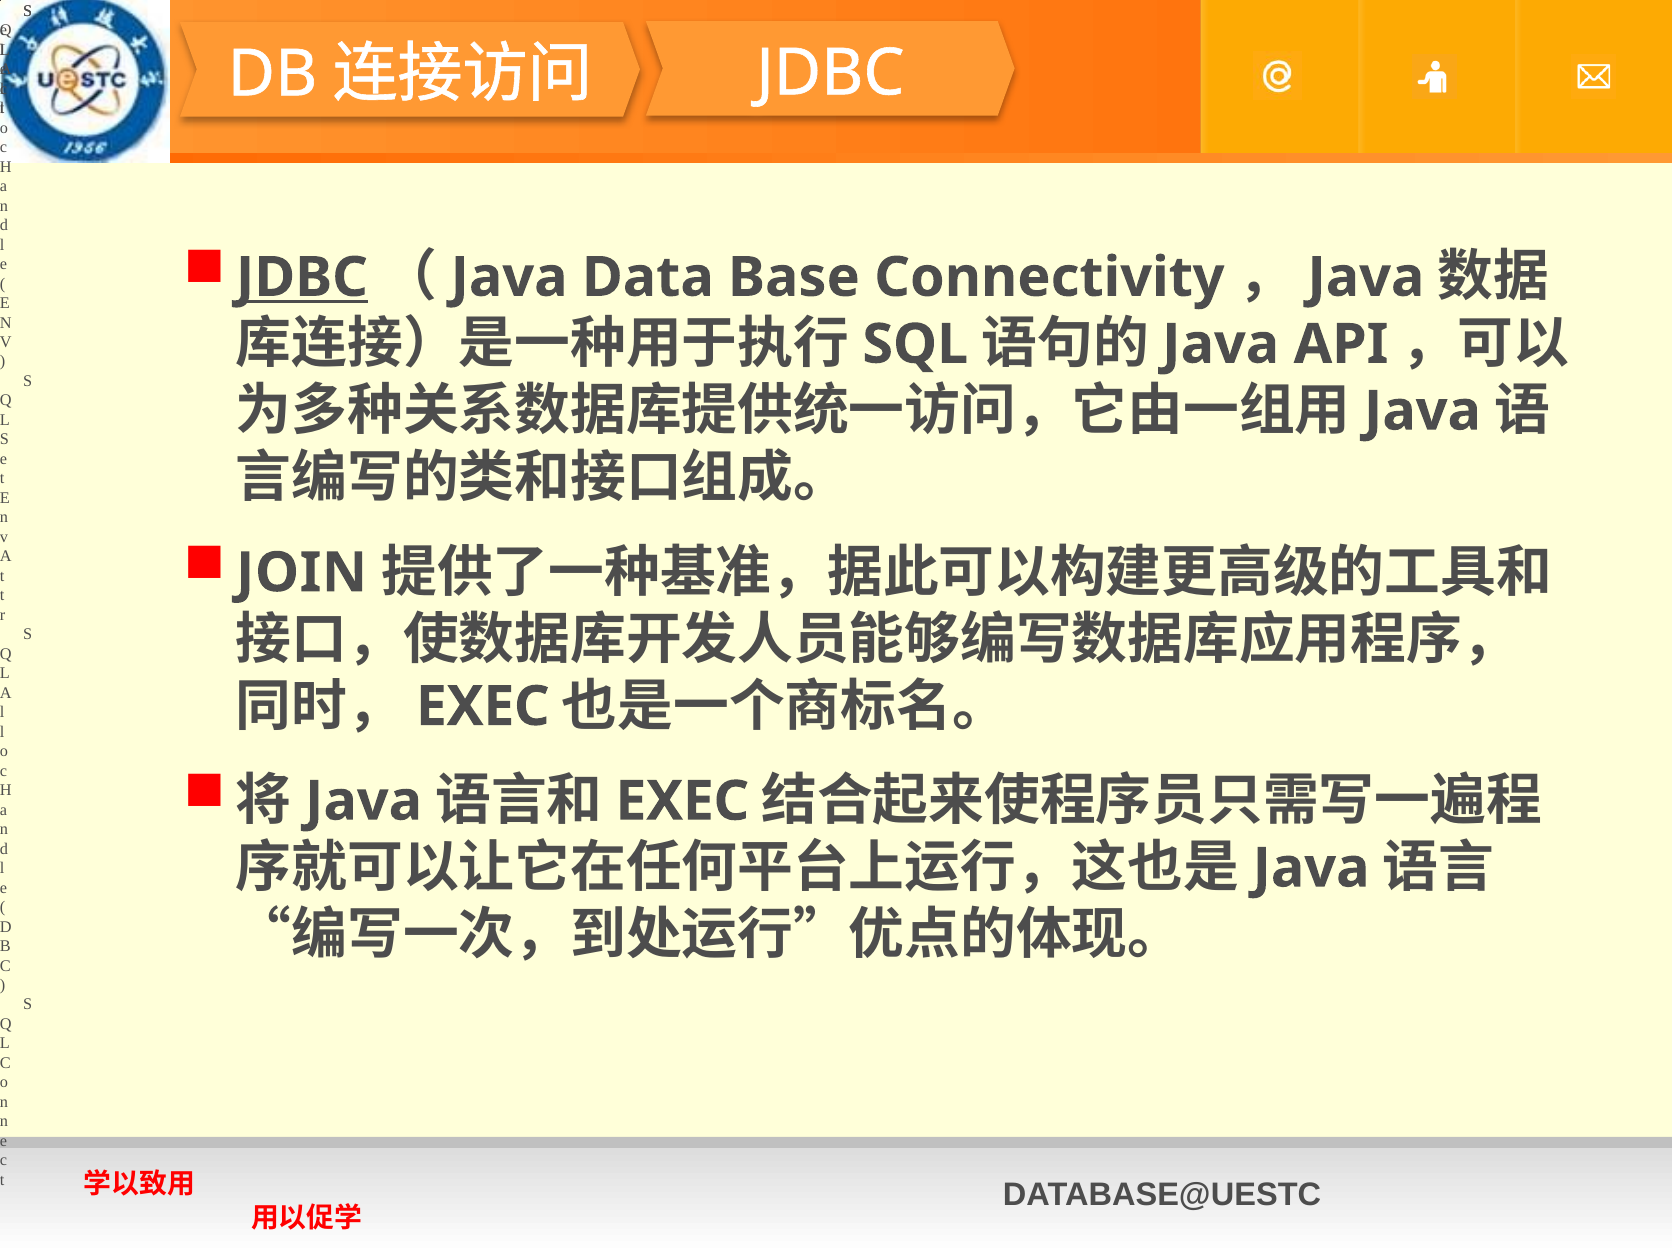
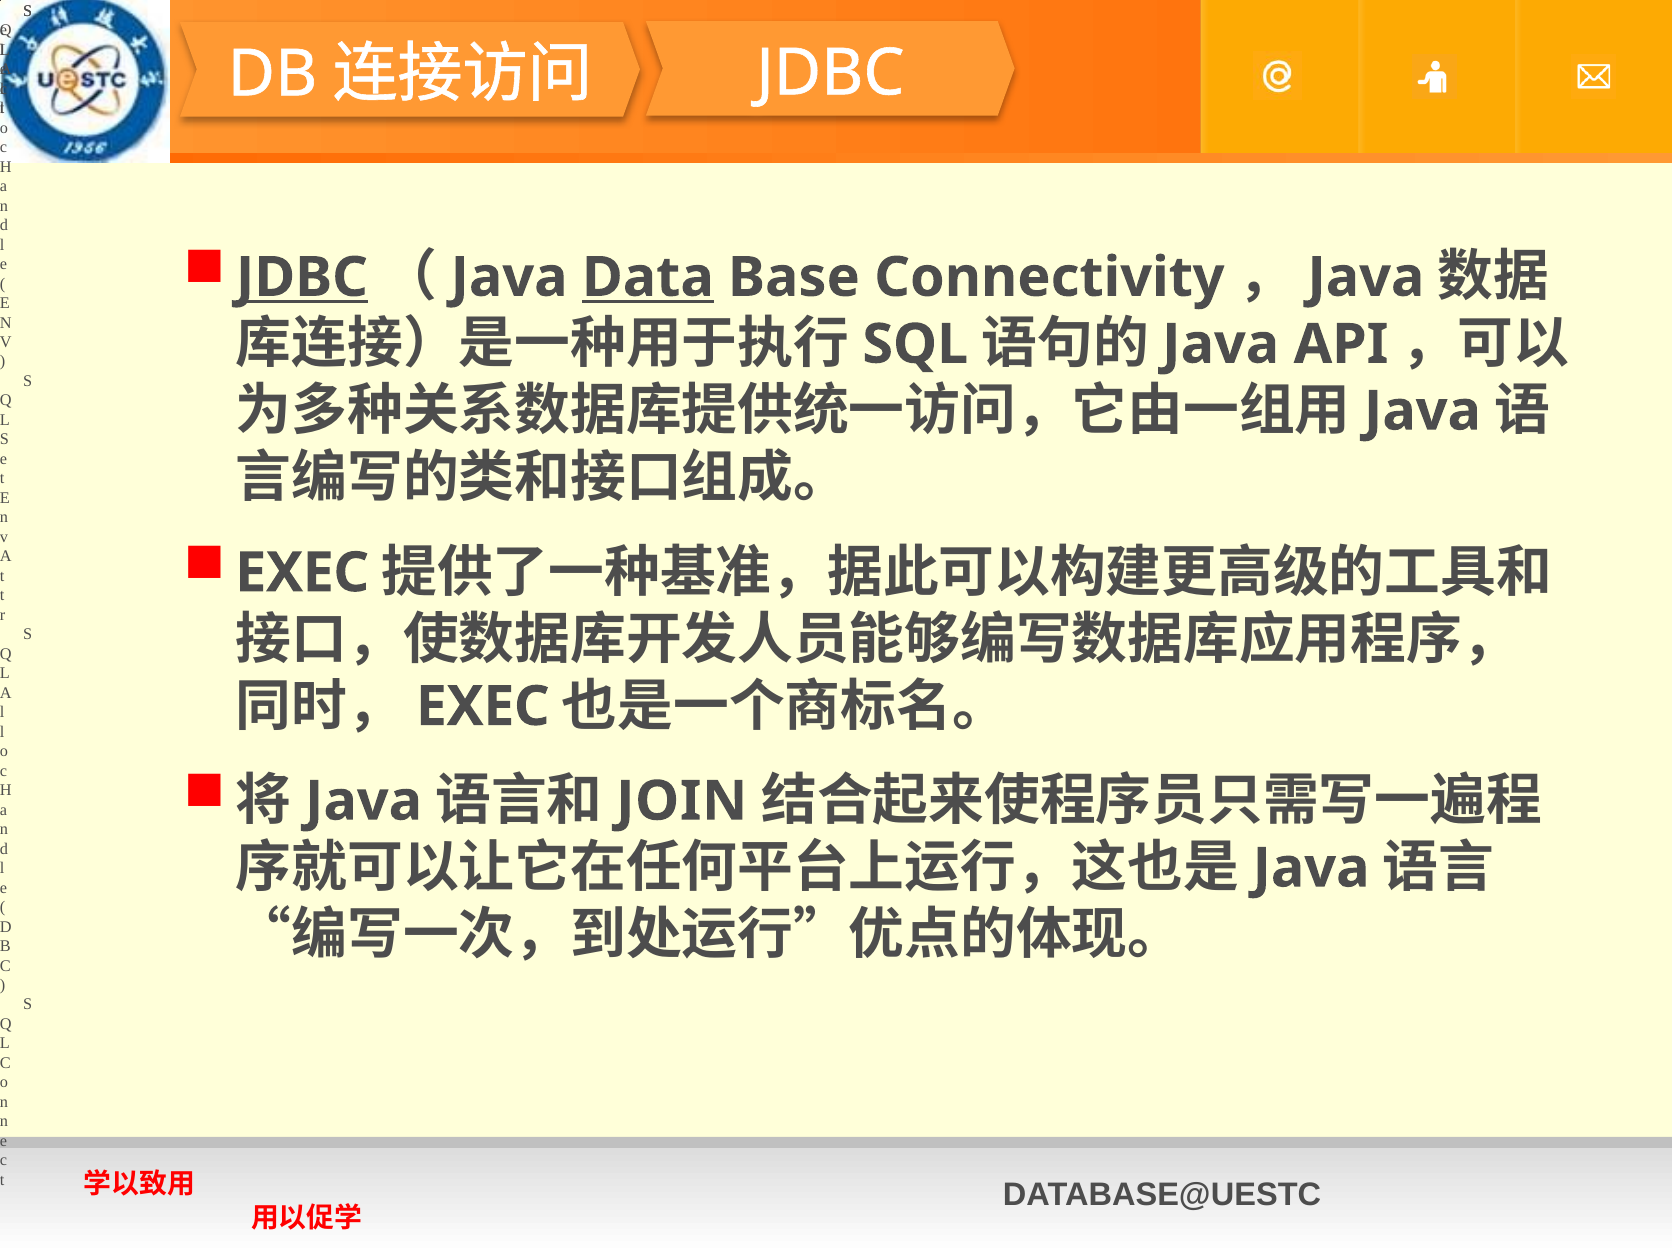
Data underline: none -> present (648, 277)
JOIN: JOIN -> EXEC (302, 573)
EXEC: EXEC -> JOIN (682, 801)
